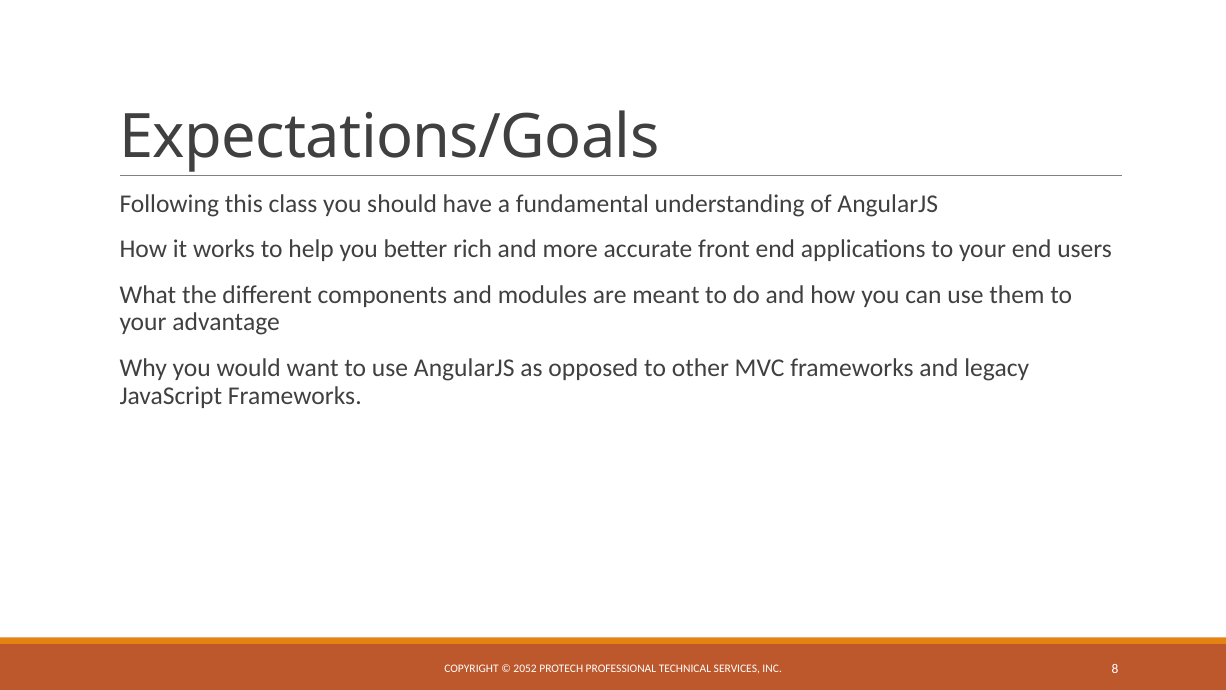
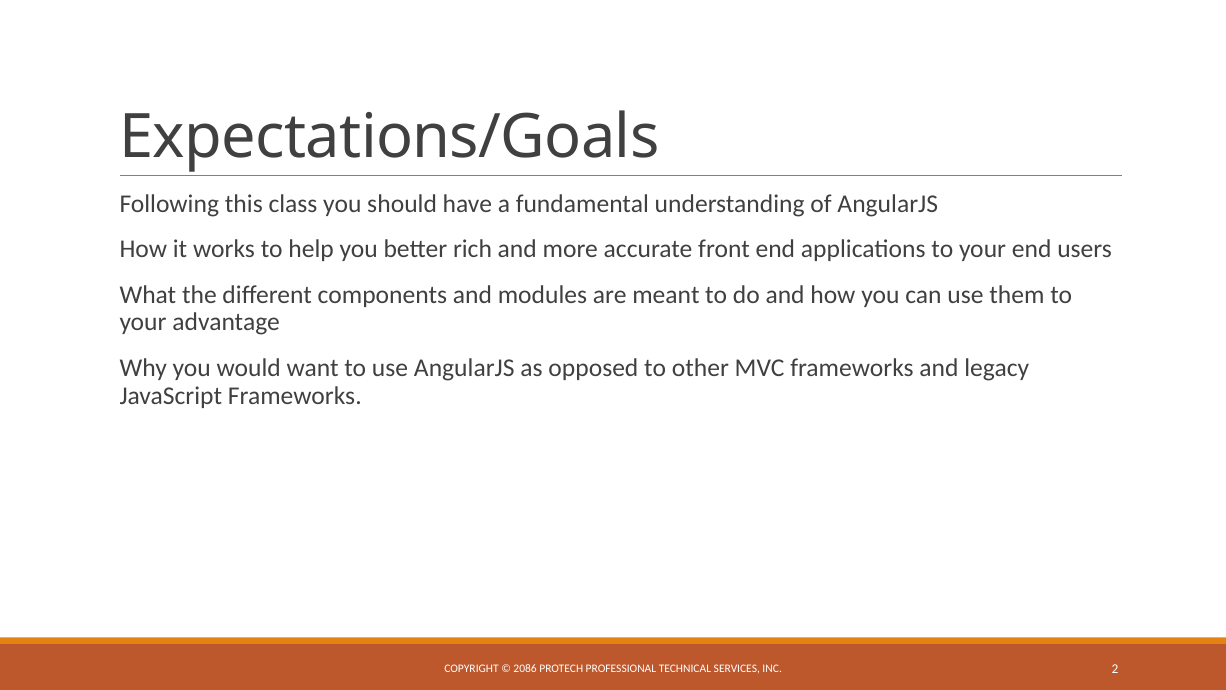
2052: 2052 -> 2086 (525, 669)
8: 8 -> 2 (1115, 669)
